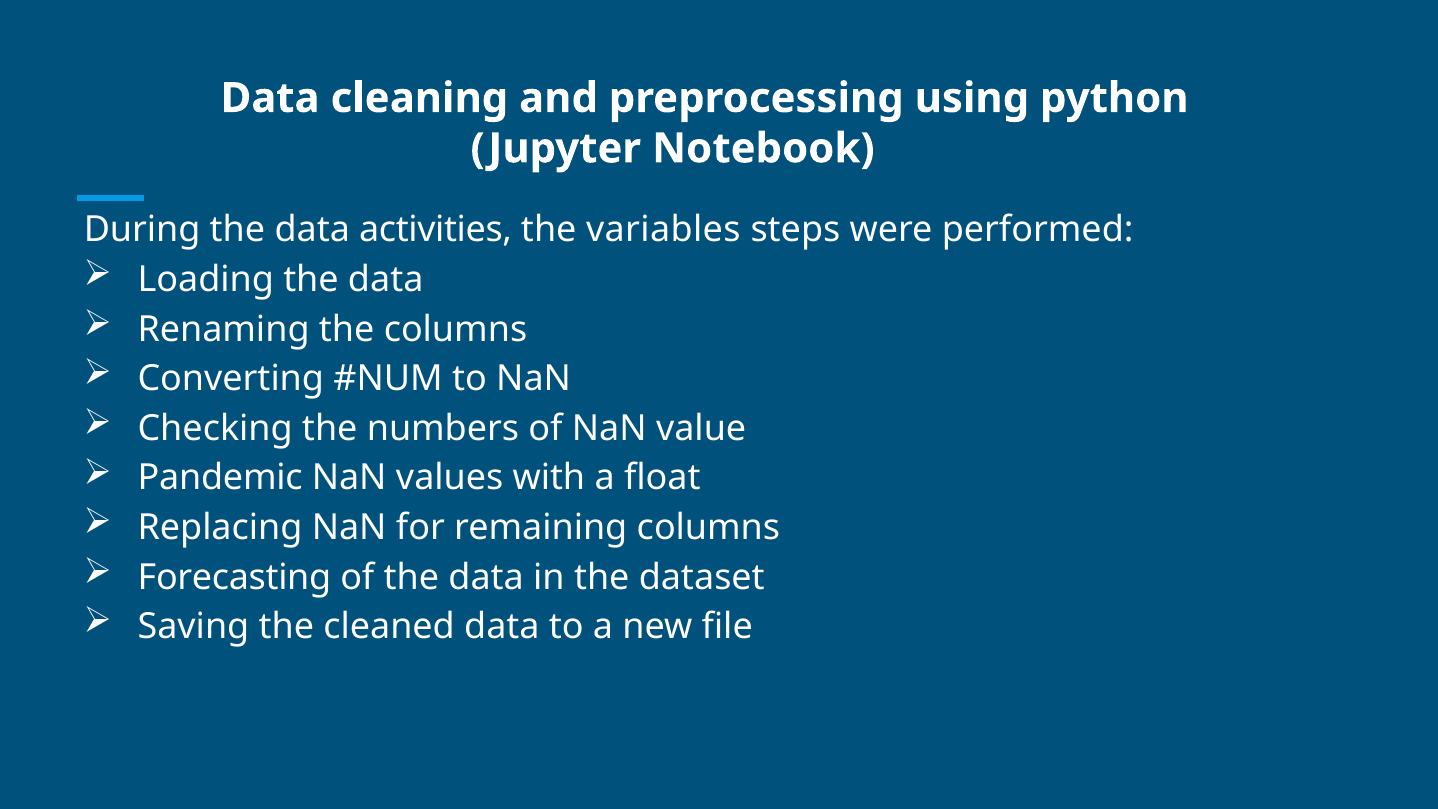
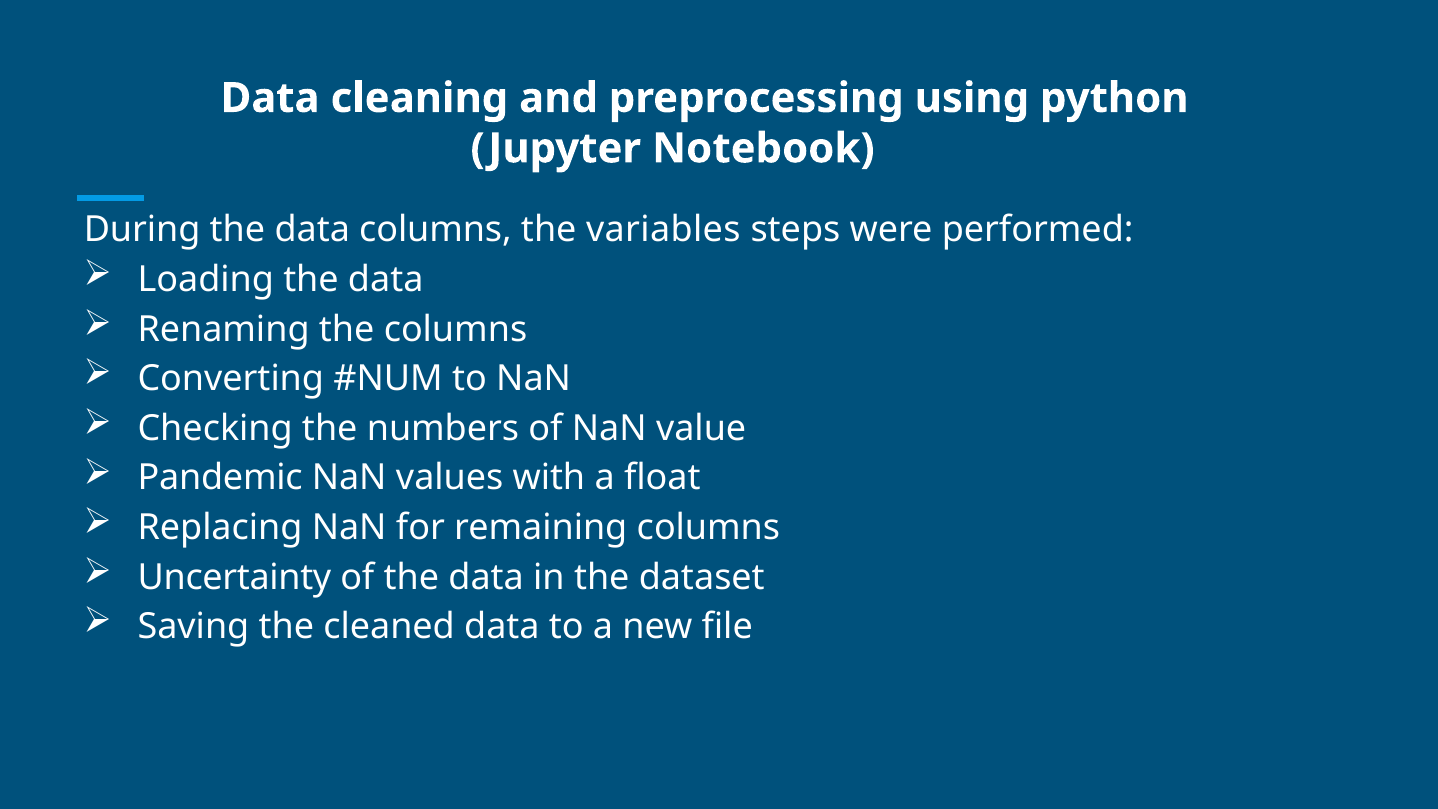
data activities: activities -> columns (435, 230)
Forecasting: Forecasting -> Uncertainty (234, 577)
